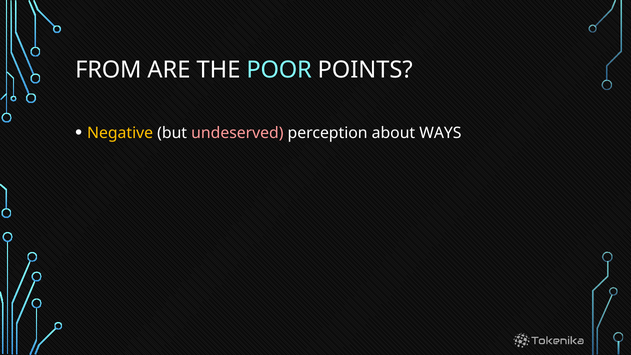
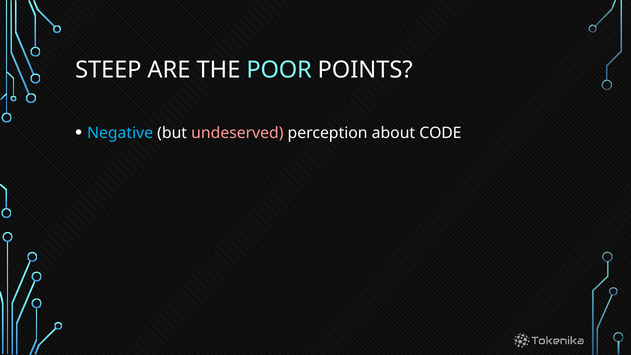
FROM: FROM -> STEEP (108, 70)
Negative colour: yellow -> light blue (120, 133)
WAYS: WAYS -> CODE (440, 133)
